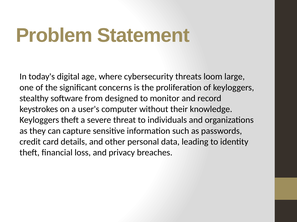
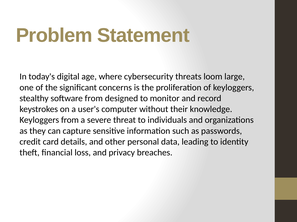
Keyloggers theft: theft -> from (70, 120)
